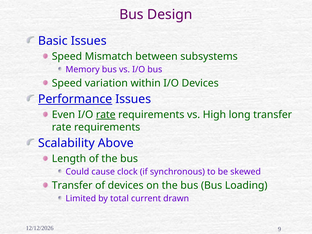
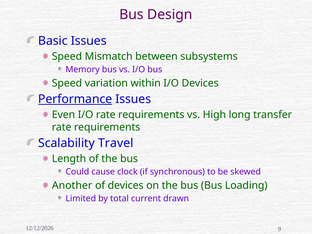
rate underline: present -> none (106, 115)
Above: Above -> Travel (116, 143)
Transfer: Transfer -> Another (72, 185)
